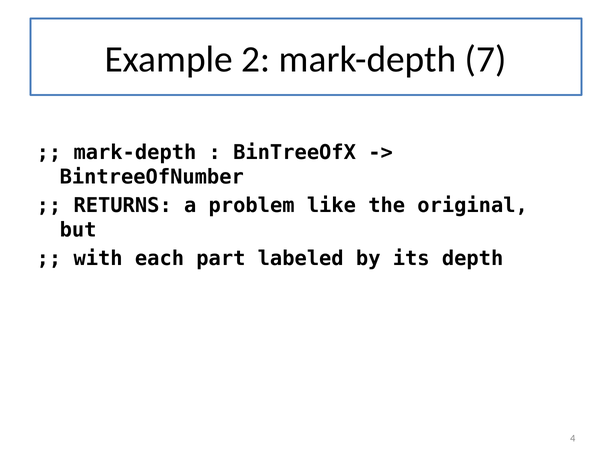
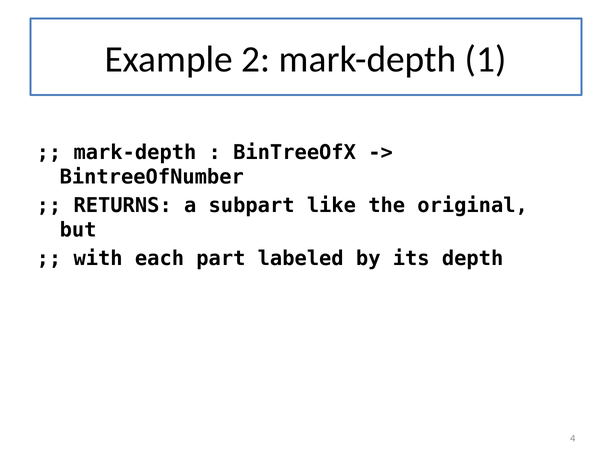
7: 7 -> 1 (486, 59)
problem: problem -> subpart (252, 205)
